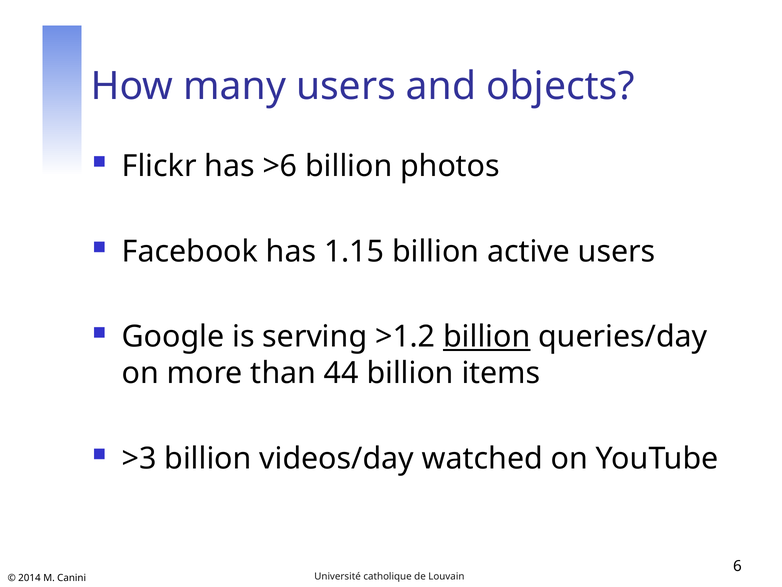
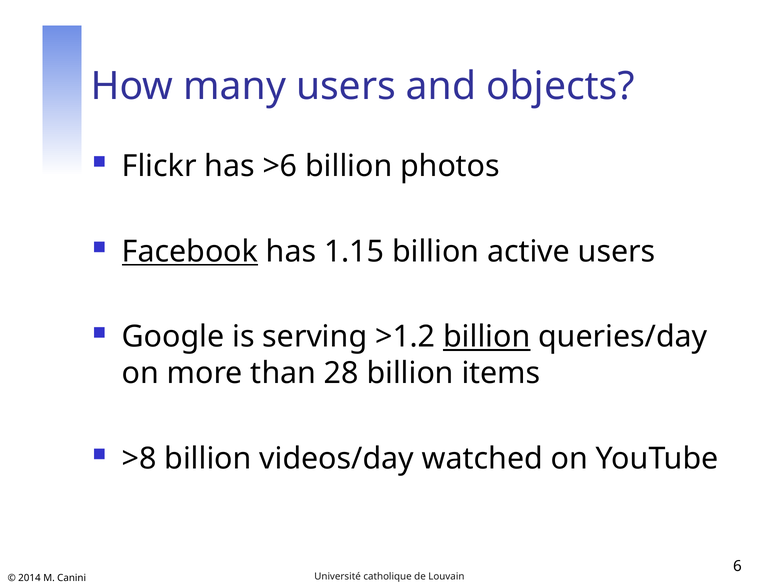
Facebook underline: none -> present (190, 251)
44: 44 -> 28 (341, 373)
>3: >3 -> >8 (139, 458)
